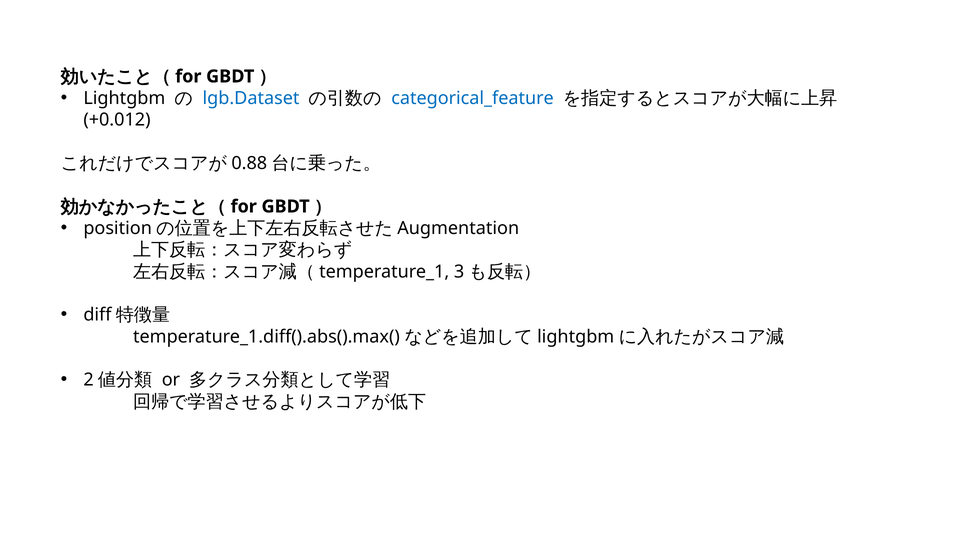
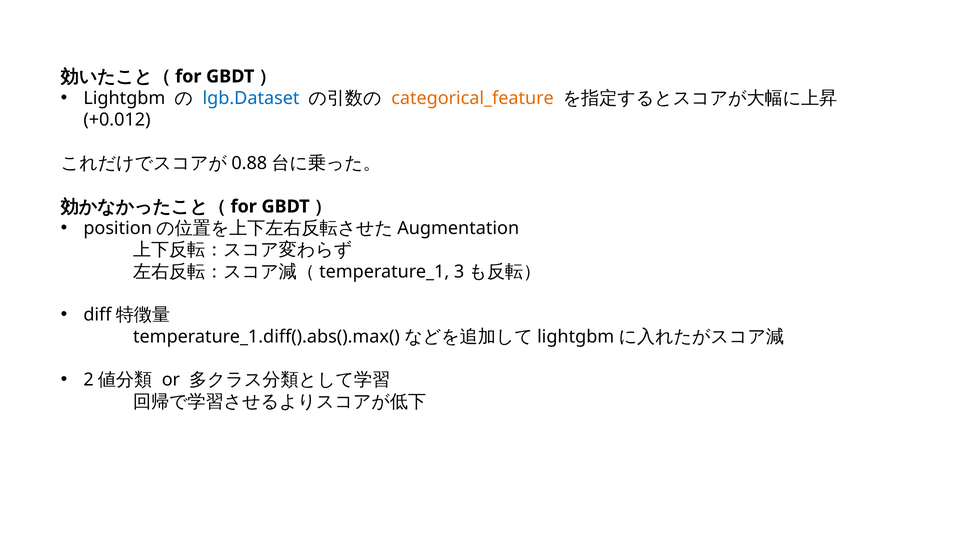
categorical_feature colour: blue -> orange (473, 98)
